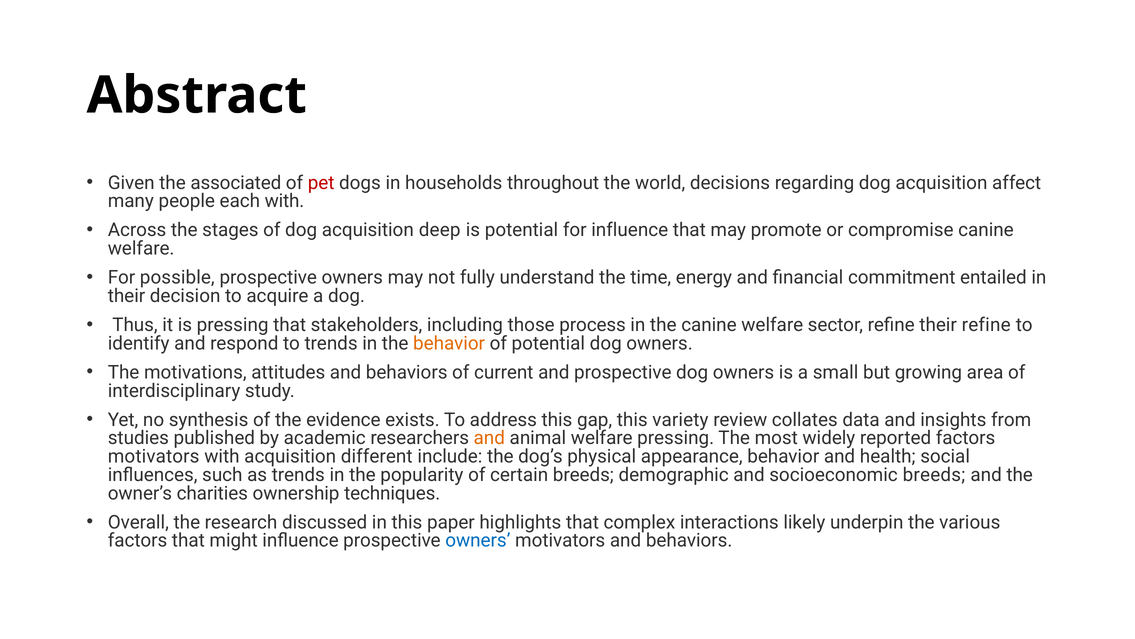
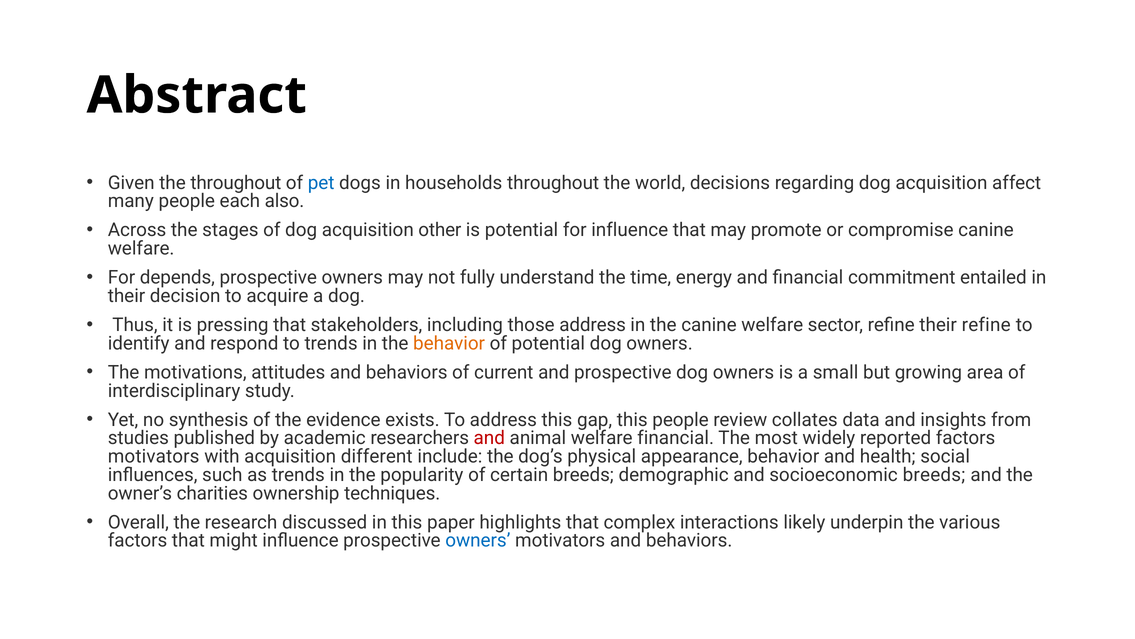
the associated: associated -> throughout (236, 183)
pet colour: red -> blue (321, 183)
each with: with -> also (284, 201)
deep: deep -> other (440, 230)
possible: possible -> depends (177, 277)
those process: process -> address (593, 325)
this variety: variety -> people (681, 419)
and colour: orange -> red (489, 438)
welfare pressing: pressing -> financial (676, 438)
